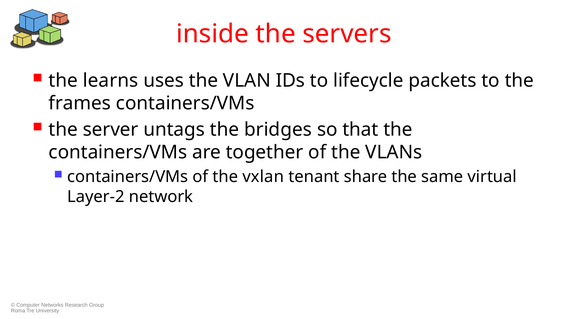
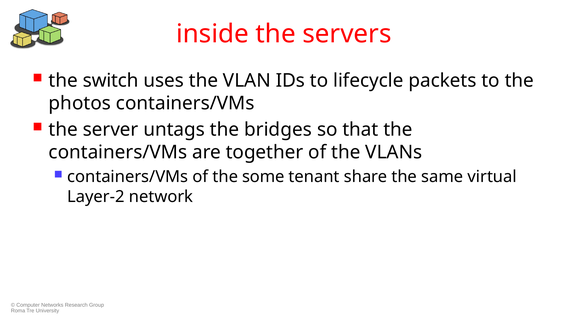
learns: learns -> switch (111, 81)
frames: frames -> photos (80, 103)
vxlan: vxlan -> some (263, 177)
